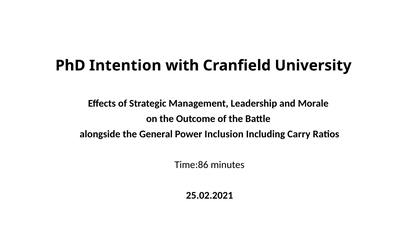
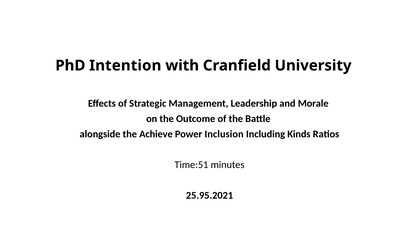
General: General -> Achieve (156, 134)
Carry: Carry -> Kinds (299, 134)
Time:86: Time:86 -> Time:51 (191, 165)
25.02.2021: 25.02.2021 -> 25.95.2021 (210, 196)
